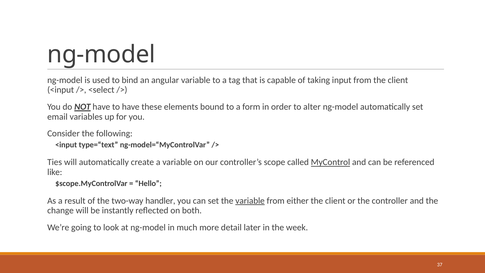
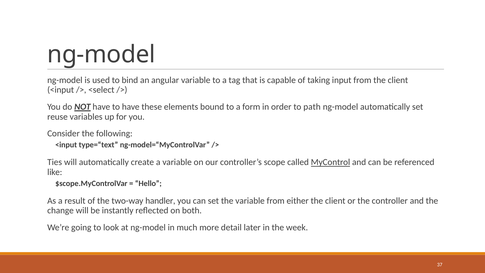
alter: alter -> path (312, 107)
email: email -> reuse (57, 117)
variable underline: present -> none (250, 201)
